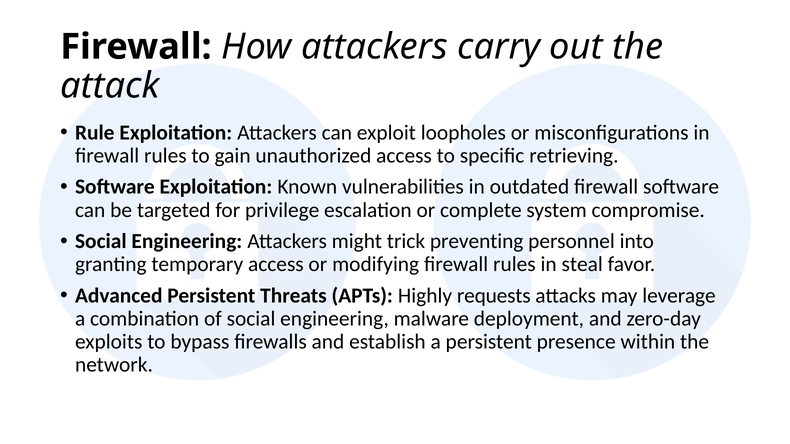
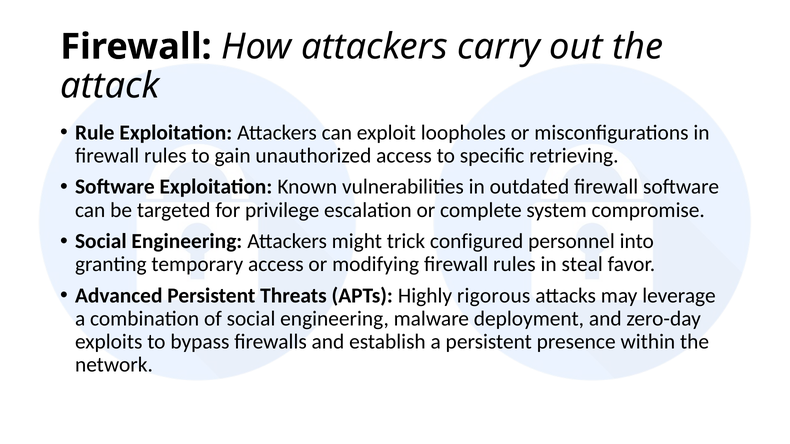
preventing: preventing -> configured (477, 242)
requests: requests -> rigorous (494, 296)
